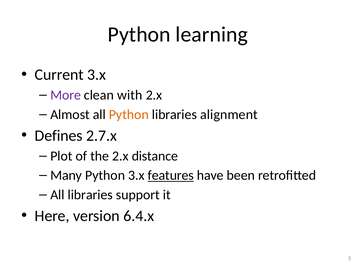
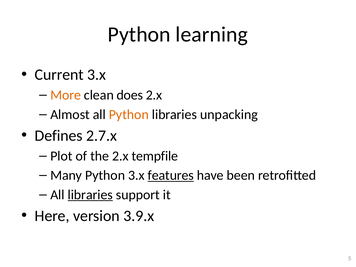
More colour: purple -> orange (66, 95)
with: with -> does (130, 95)
alignment: alignment -> unpacking (229, 114)
distance: distance -> tempfile (155, 156)
libraries underline: none -> present (90, 195)
6.4.x: 6.4.x -> 3.9.x (139, 216)
